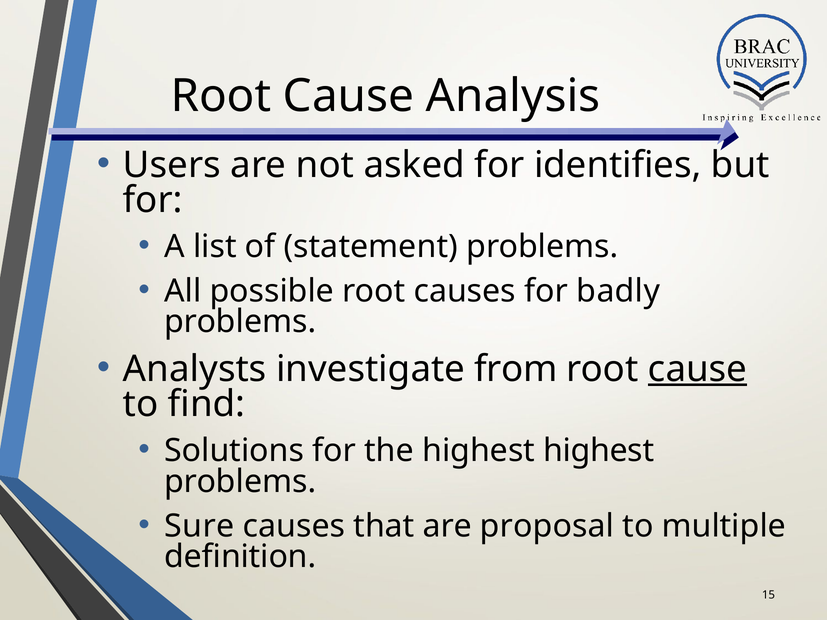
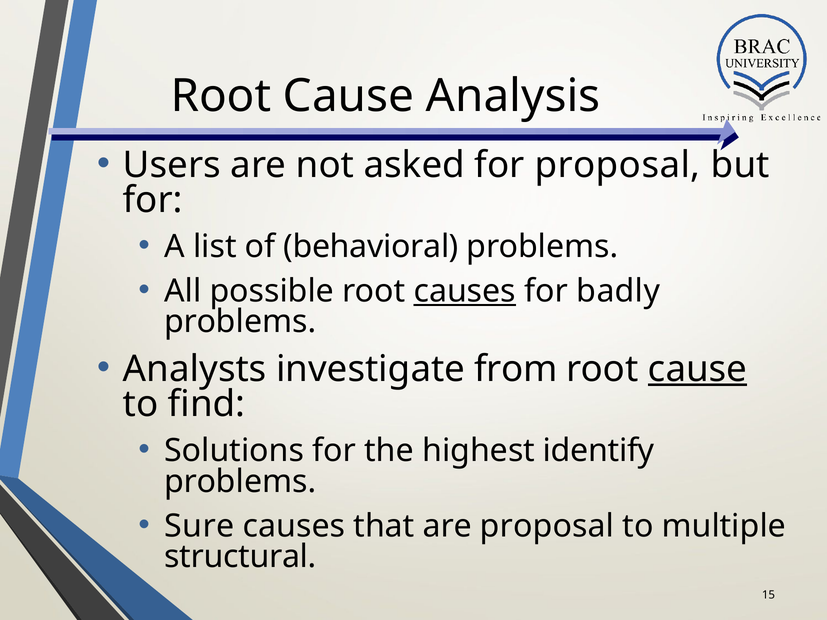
for identifies: identifies -> proposal (618, 165)
statement: statement -> behavioral (371, 247)
causes underline: none -> present (465, 291)
highest highest: highest -> identify (599, 451)
definition: definition -> structural (240, 557)
